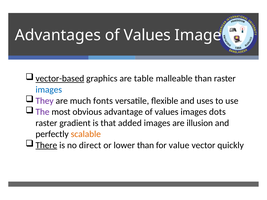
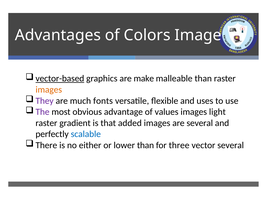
Advantages of Values: Values -> Colors (147, 35)
table: table -> make (144, 79)
images colour: blue -> orange (49, 90)
dots: dots -> light (217, 112)
are illusion: illusion -> several (200, 123)
scalable colour: orange -> blue (86, 134)
There underline: present -> none (46, 145)
direct: direct -> either (90, 145)
value: value -> three (179, 145)
vector quickly: quickly -> several (231, 145)
